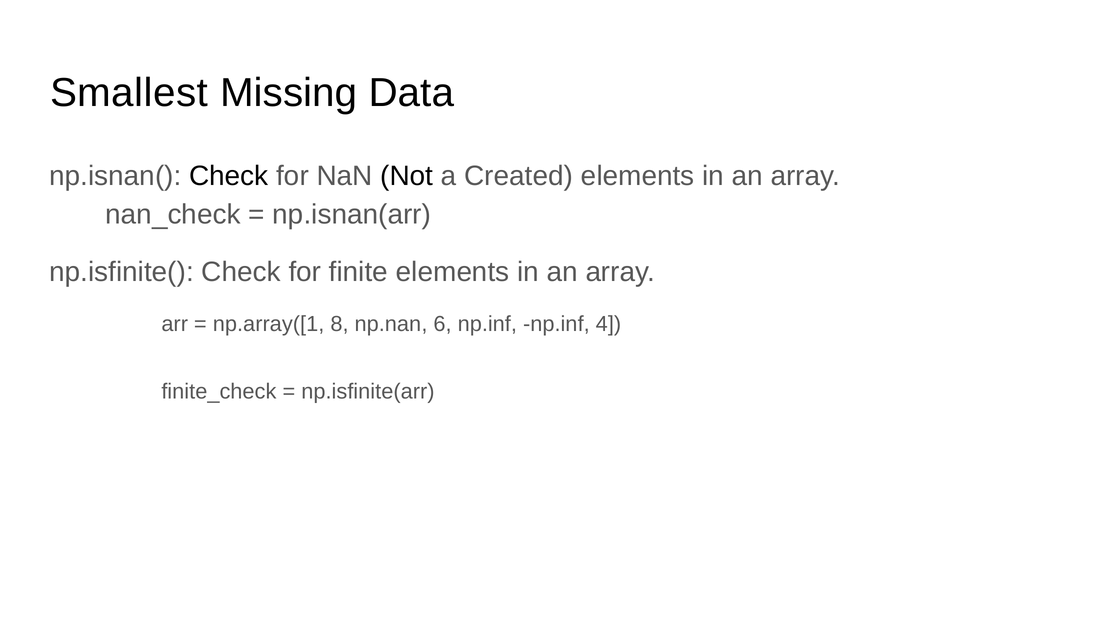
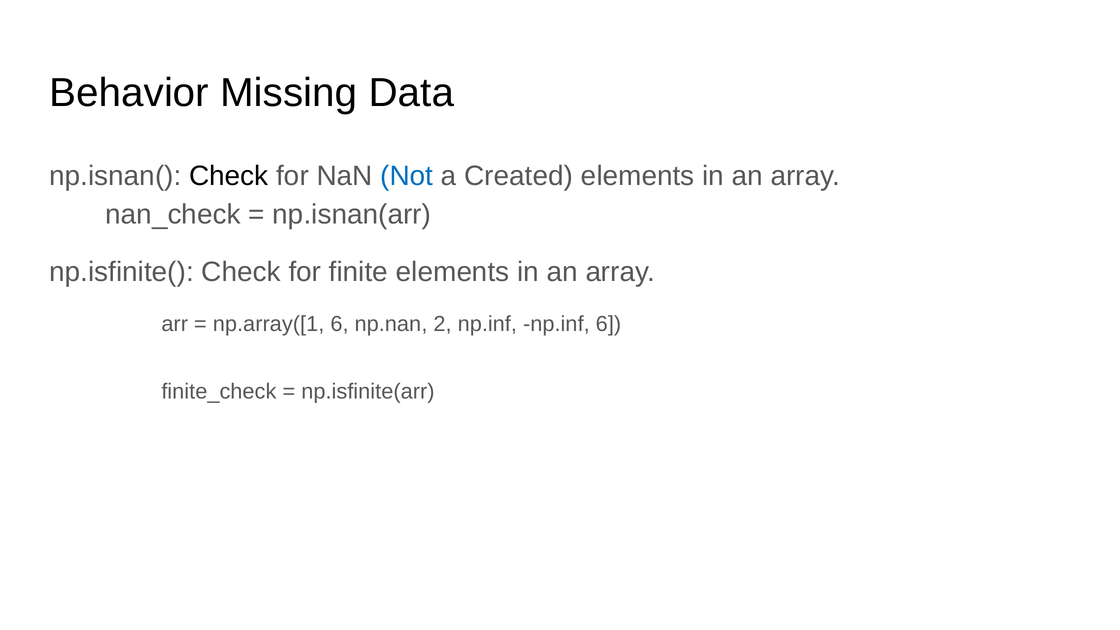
Smallest: Smallest -> Behavior (129, 93)
Not colour: black -> blue (407, 176)
np.array([1 8: 8 -> 6 (339, 324)
6: 6 -> 2 (443, 324)
np.inf 4: 4 -> 6 (608, 324)
